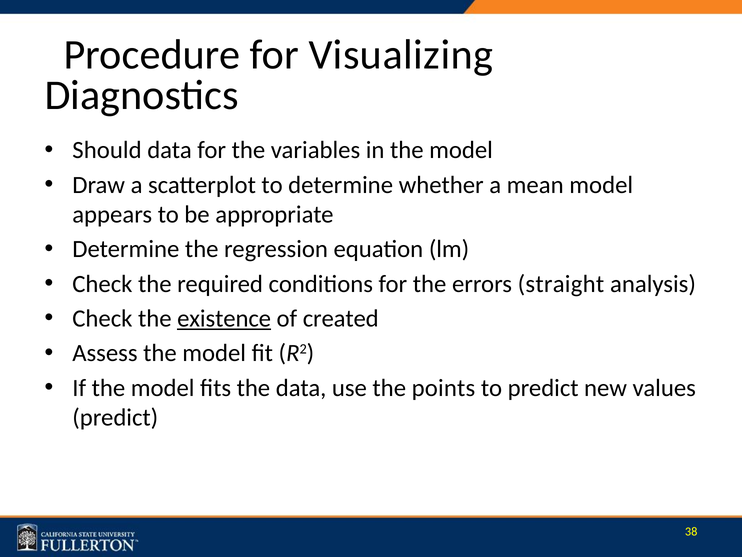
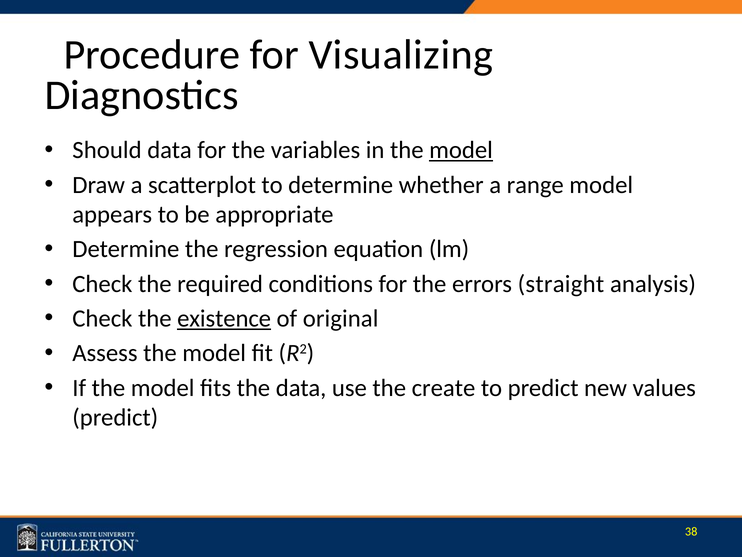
model underline: none -> present (461, 150)
mean: mean -> range (535, 185)
created: created -> original (341, 318)
points: points -> create (444, 388)
